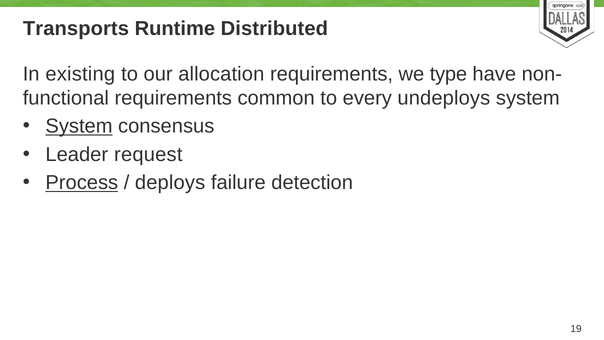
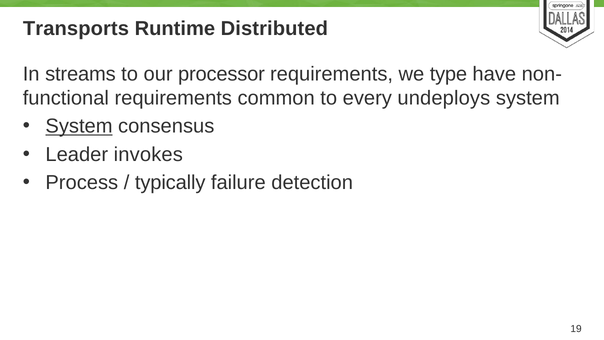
existing: existing -> streams (80, 74)
allocation: allocation -> processor (221, 74)
request: request -> invokes (148, 154)
Process underline: present -> none (82, 183)
deploys: deploys -> typically (170, 183)
